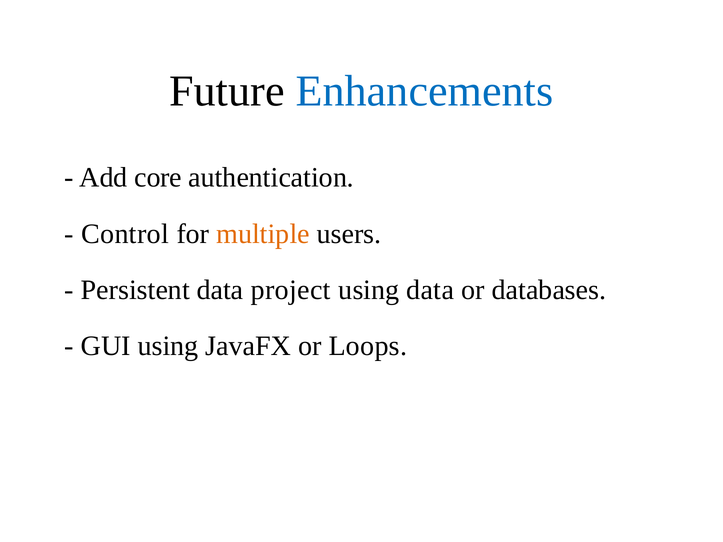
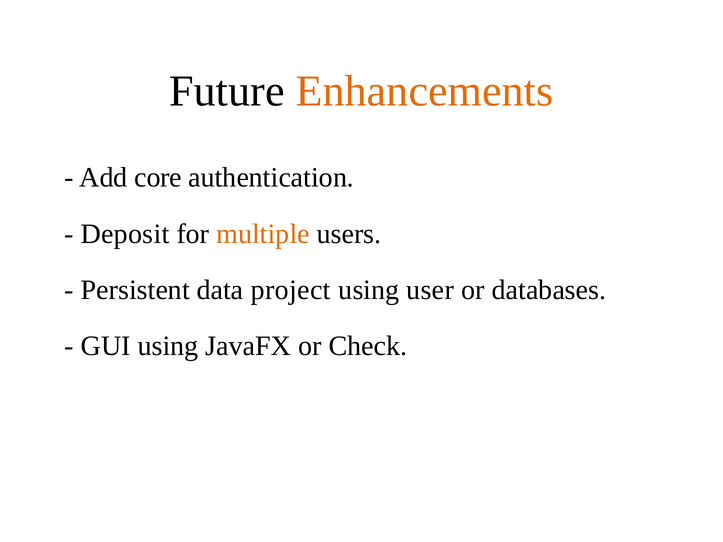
Enhancements colour: blue -> orange (424, 91)
Control: Control -> Deposit (125, 234)
using data: data -> user (430, 290)
Loops: Loops -> Check (368, 346)
